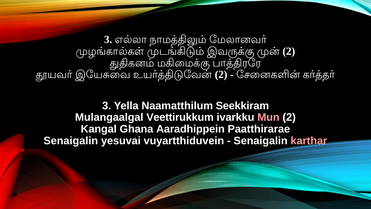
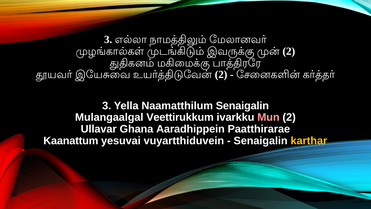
Naamatthilum Seekkiram: Seekkiram -> Senaigalin (242, 106)
Kangal: Kangal -> Ullavar (99, 129)
Senaigalin: Senaigalin -> Kaanattum (71, 141)
karthar colour: pink -> yellow (309, 141)
